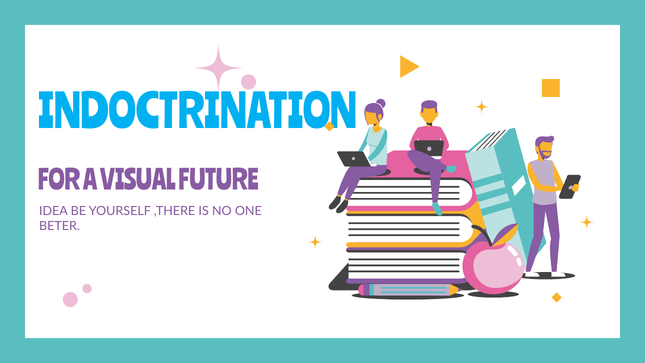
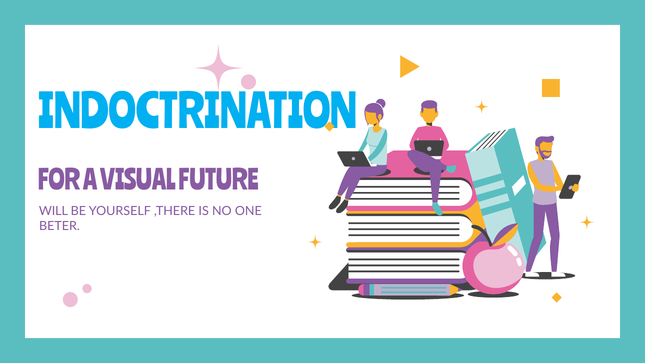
IDEA: IDEA -> WILL (53, 211)
